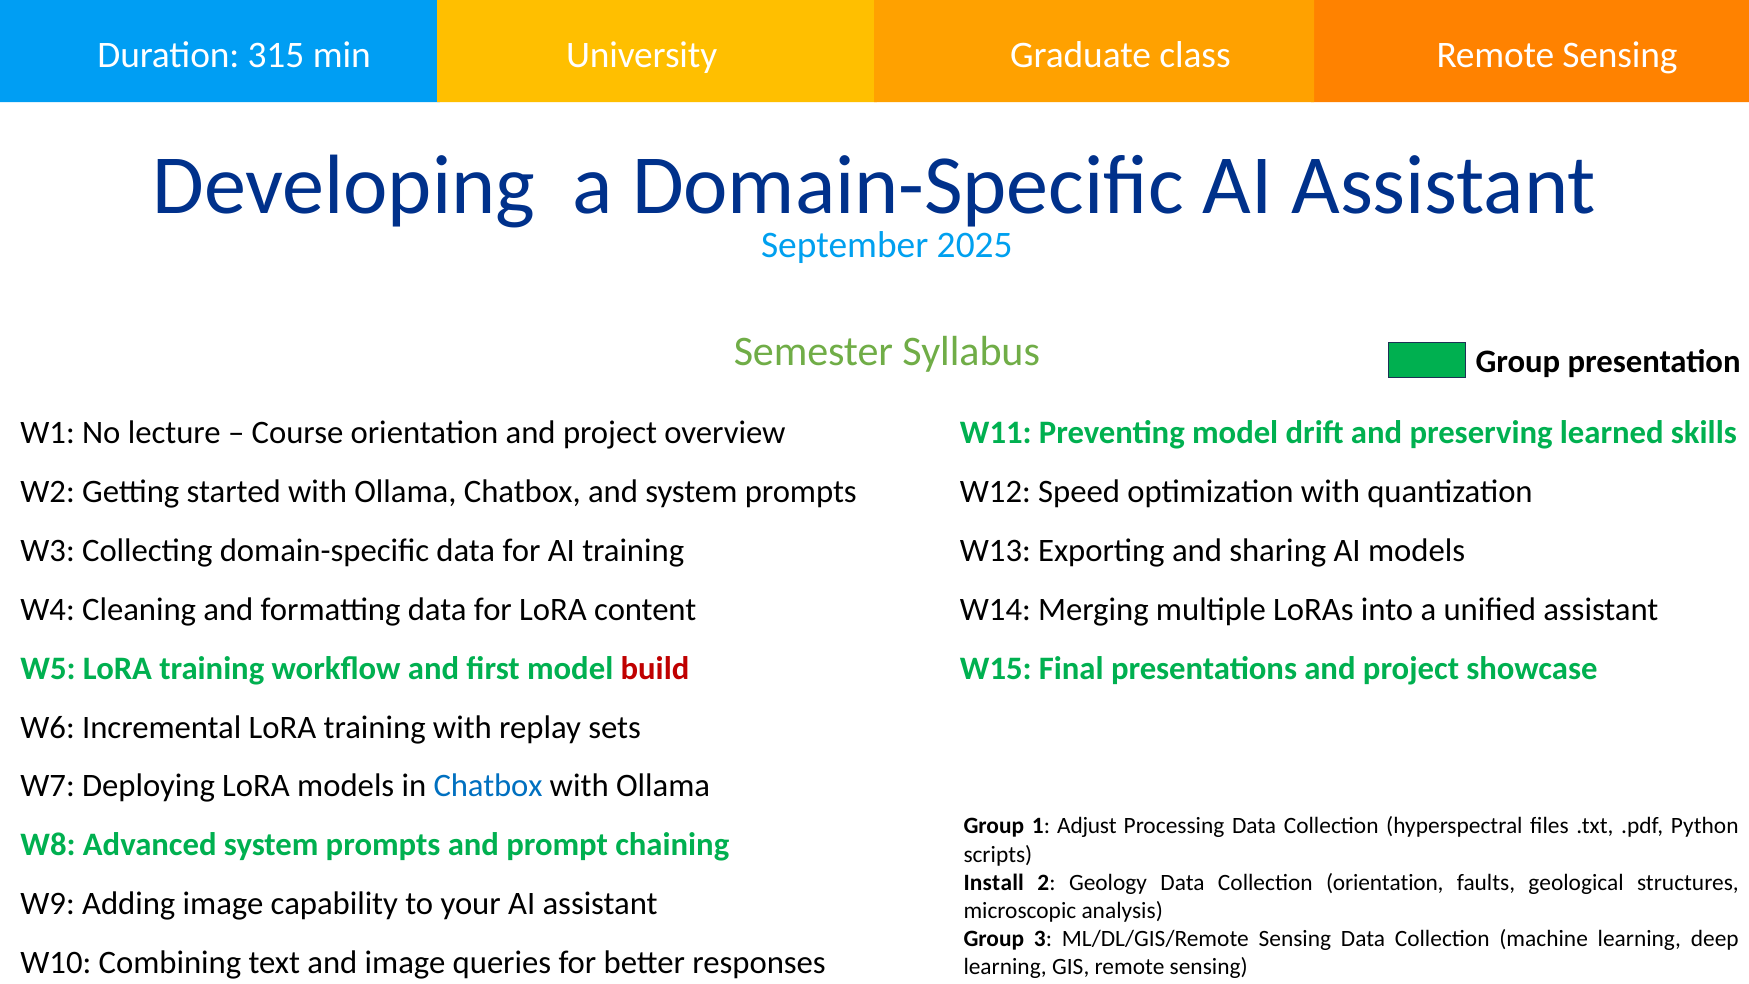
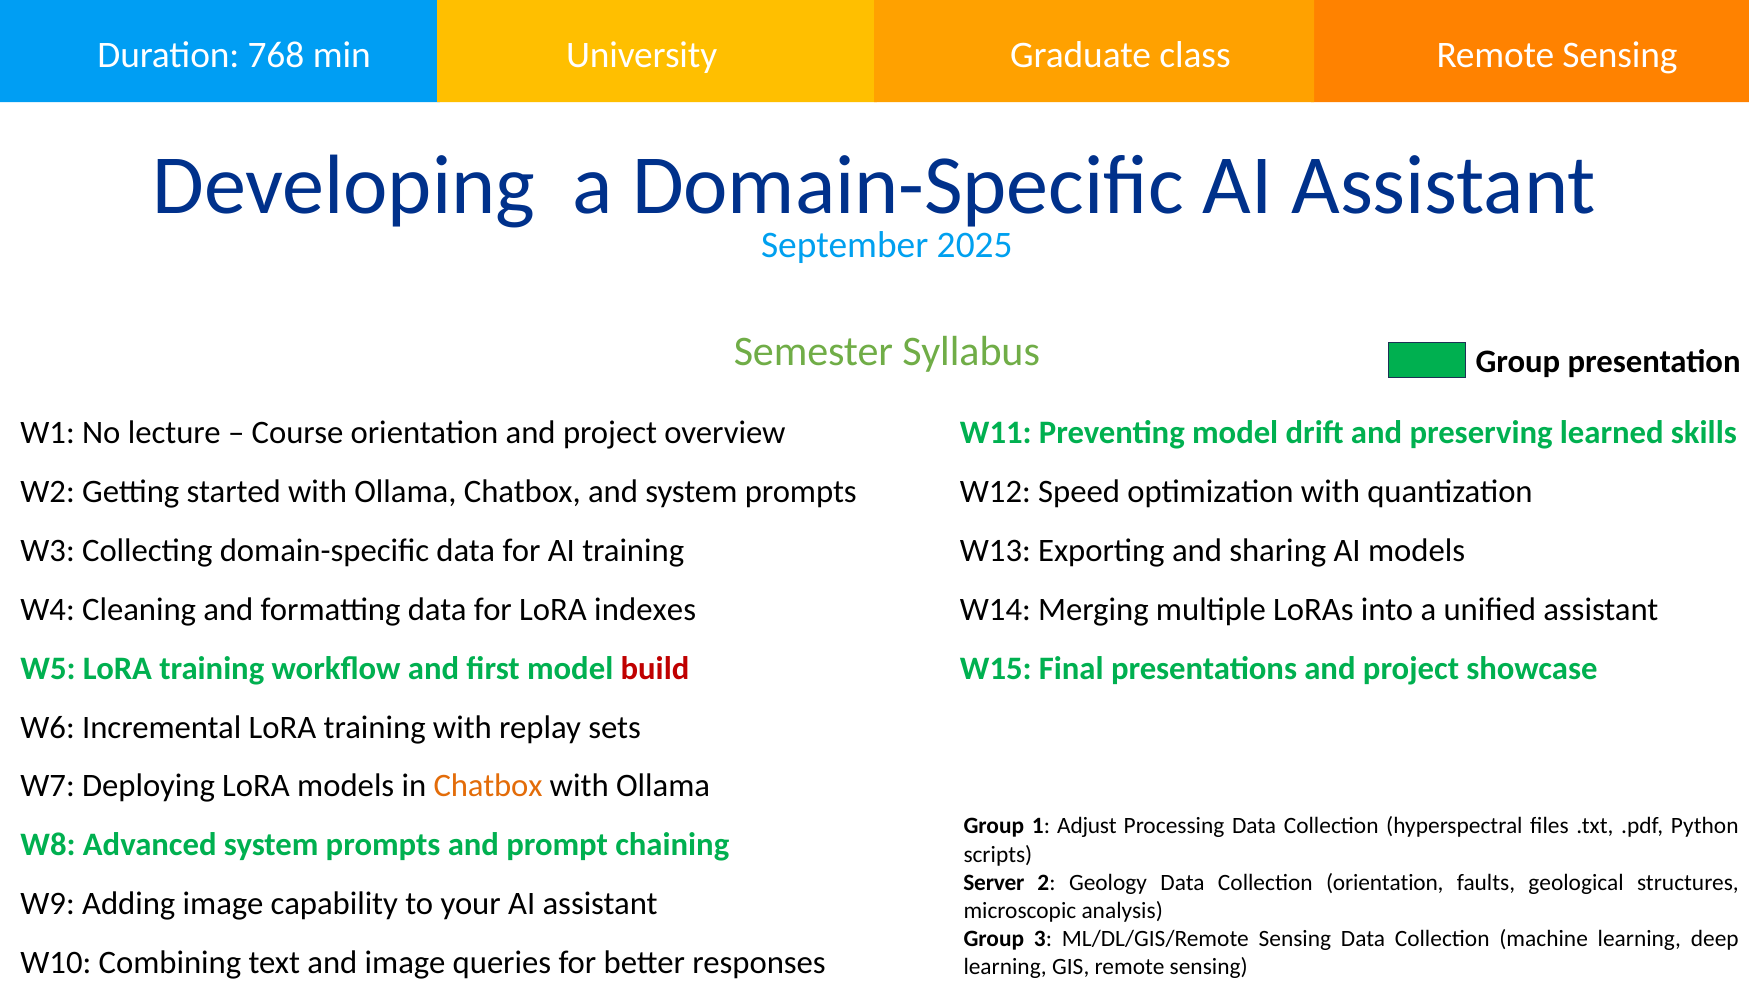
315: 315 -> 768 (276, 55)
content: content -> indexes (645, 609)
Chatbox colour: blue -> orange (488, 786)
Install: Install -> Server (994, 882)
